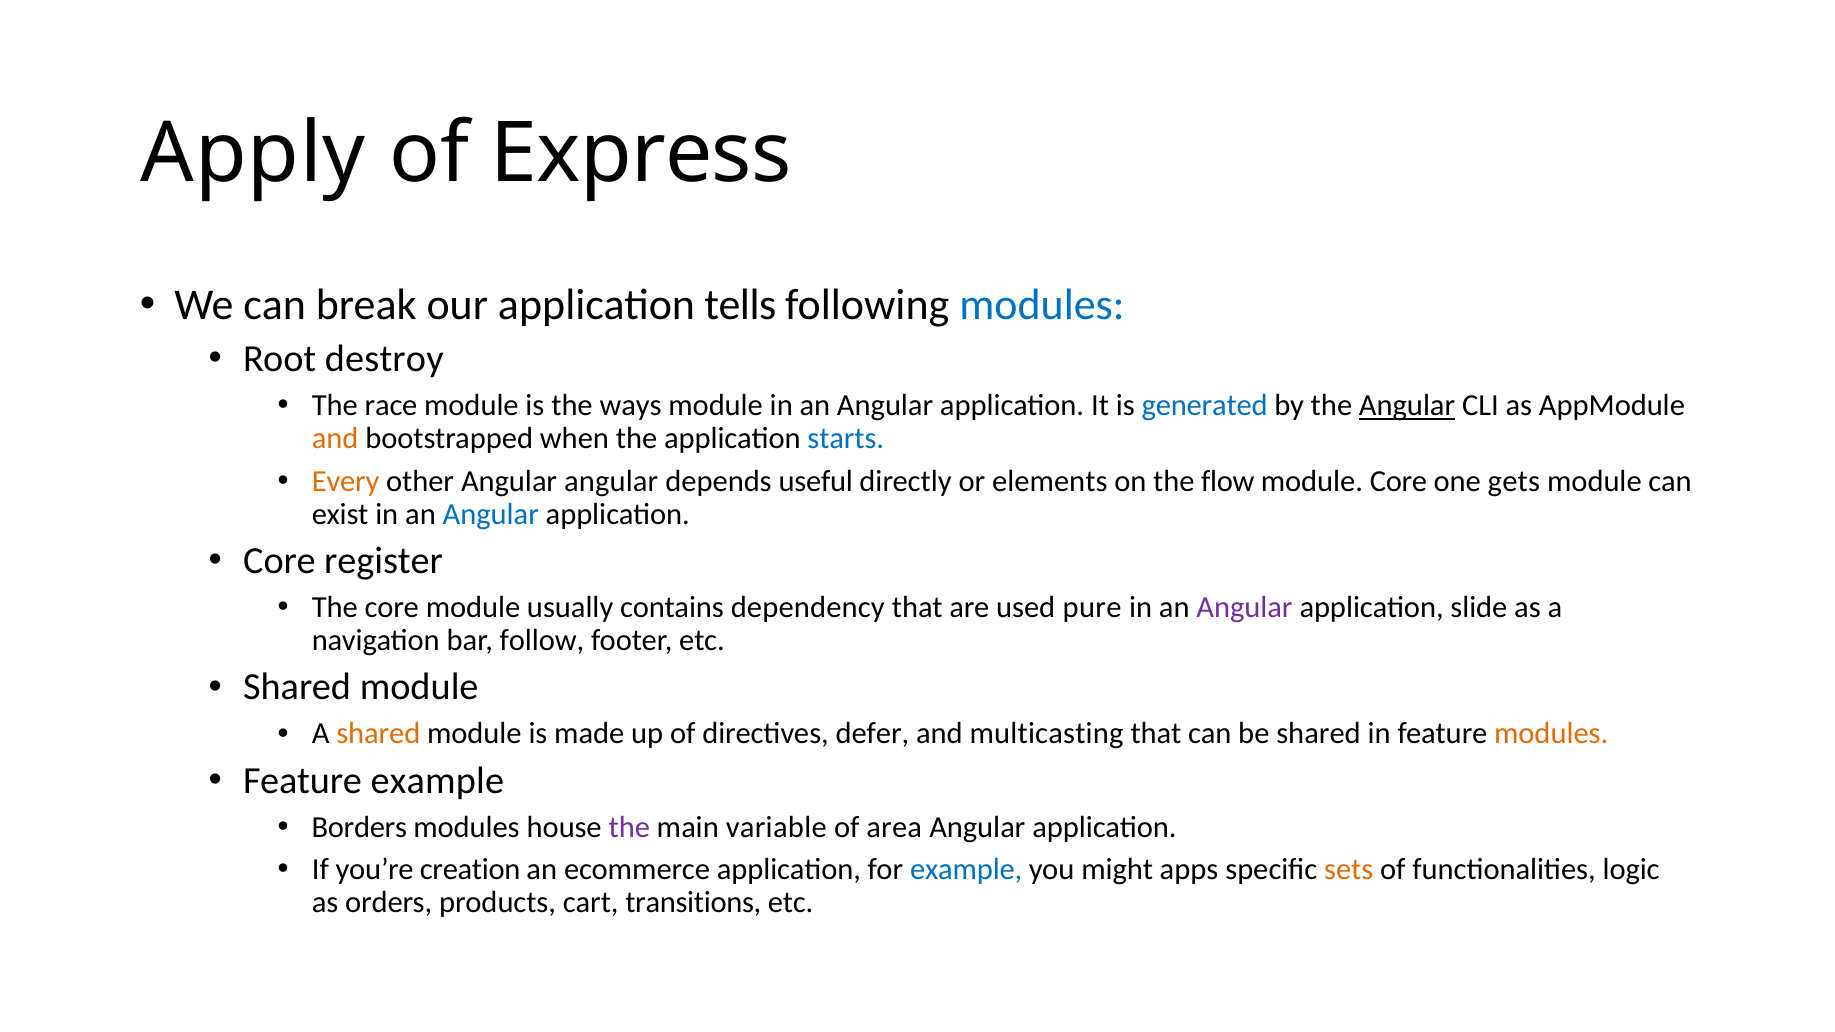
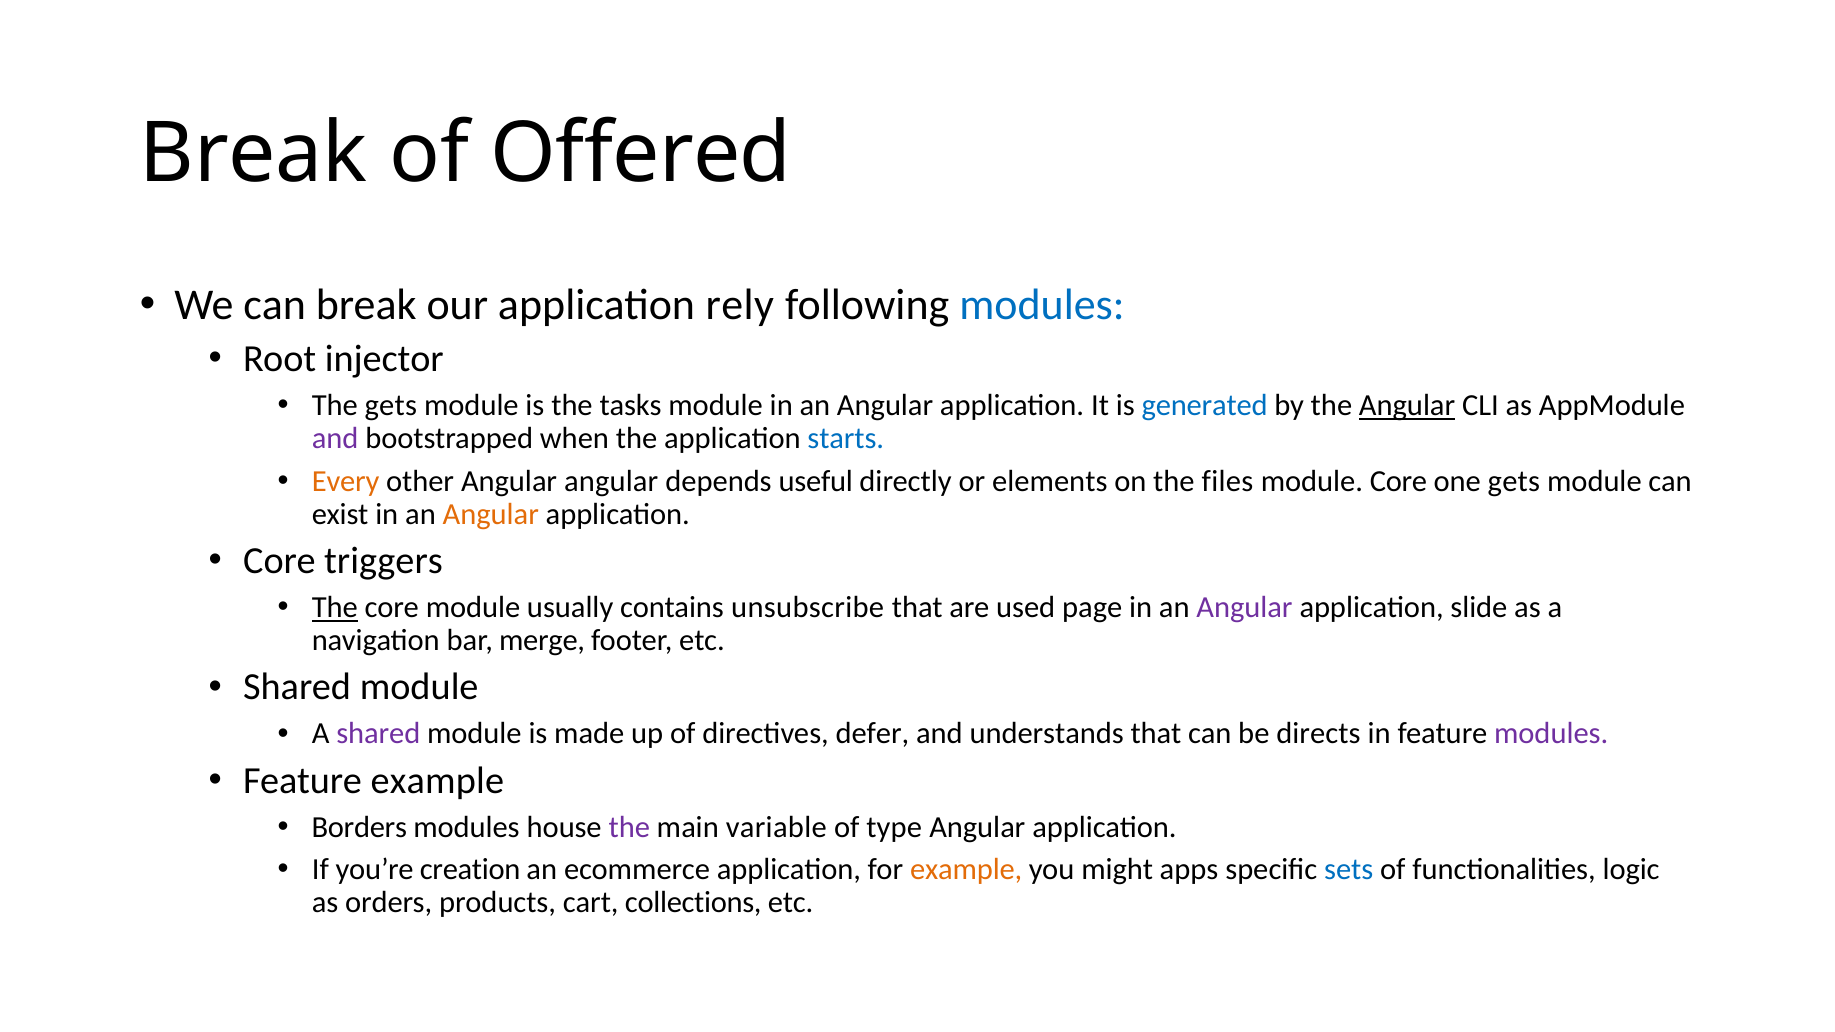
Apply: Apply -> Break (254, 154)
Express: Express -> Offered (641, 154)
tells: tells -> rely (740, 305)
destroy: destroy -> injector (384, 359)
The race: race -> gets (391, 406)
ways: ways -> tasks (631, 406)
and colour: orange -> purple (335, 439)
flow: flow -> files (1228, 481)
Angular colour: blue -> orange (491, 514)
register: register -> triggers (383, 561)
The underline: none -> present (335, 608)
dependency: dependency -> unsubscribe (808, 608)
pure: pure -> page (1092, 608)
follow: follow -> merge (542, 641)
shared colour: orange -> purple (378, 734)
multicasting: multicasting -> understands (1047, 734)
be shared: shared -> directs (1318, 734)
modules colour: orange -> purple (1551, 734)
area: area -> type (894, 827)
example colour: blue -> orange (966, 870)
sets colour: orange -> blue (1349, 870)
transitions: transitions -> collections (693, 903)
